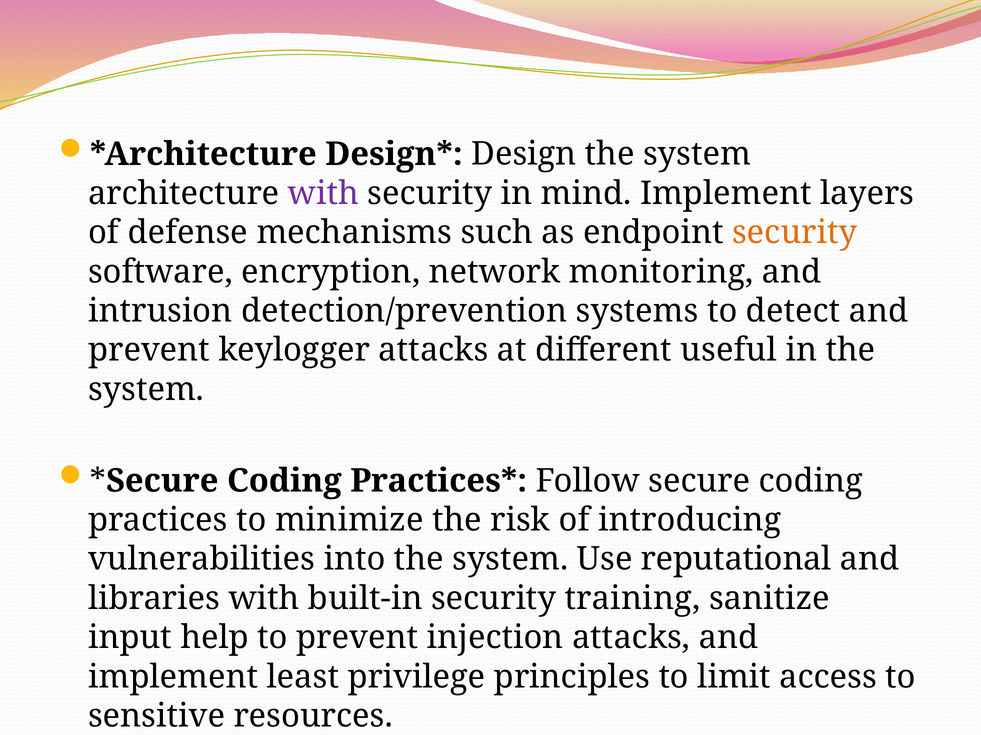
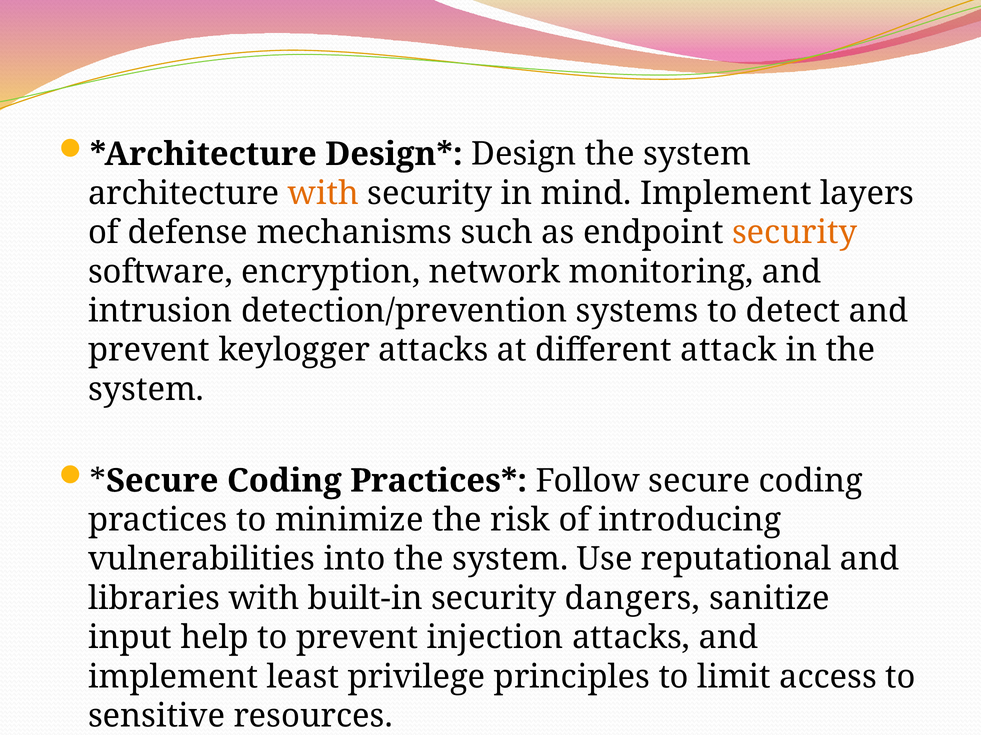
with colour: purple -> orange (323, 194)
useful: useful -> attack (729, 351)
training: training -> dangers (632, 599)
